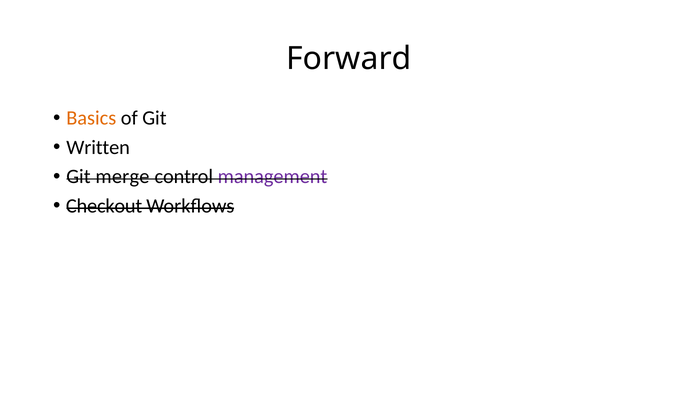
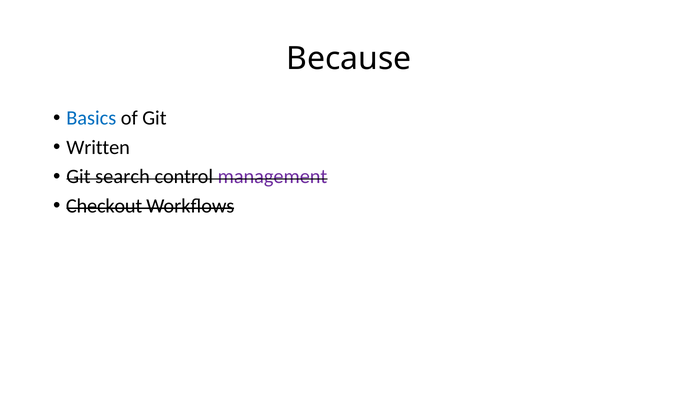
Forward: Forward -> Because (349, 59)
Basics colour: orange -> blue (91, 118)
merge: merge -> search (123, 177)
